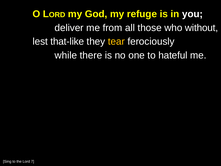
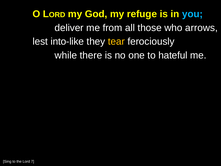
you colour: white -> light blue (192, 14)
without: without -> arrows (201, 28)
that-like: that-like -> into-like (67, 41)
